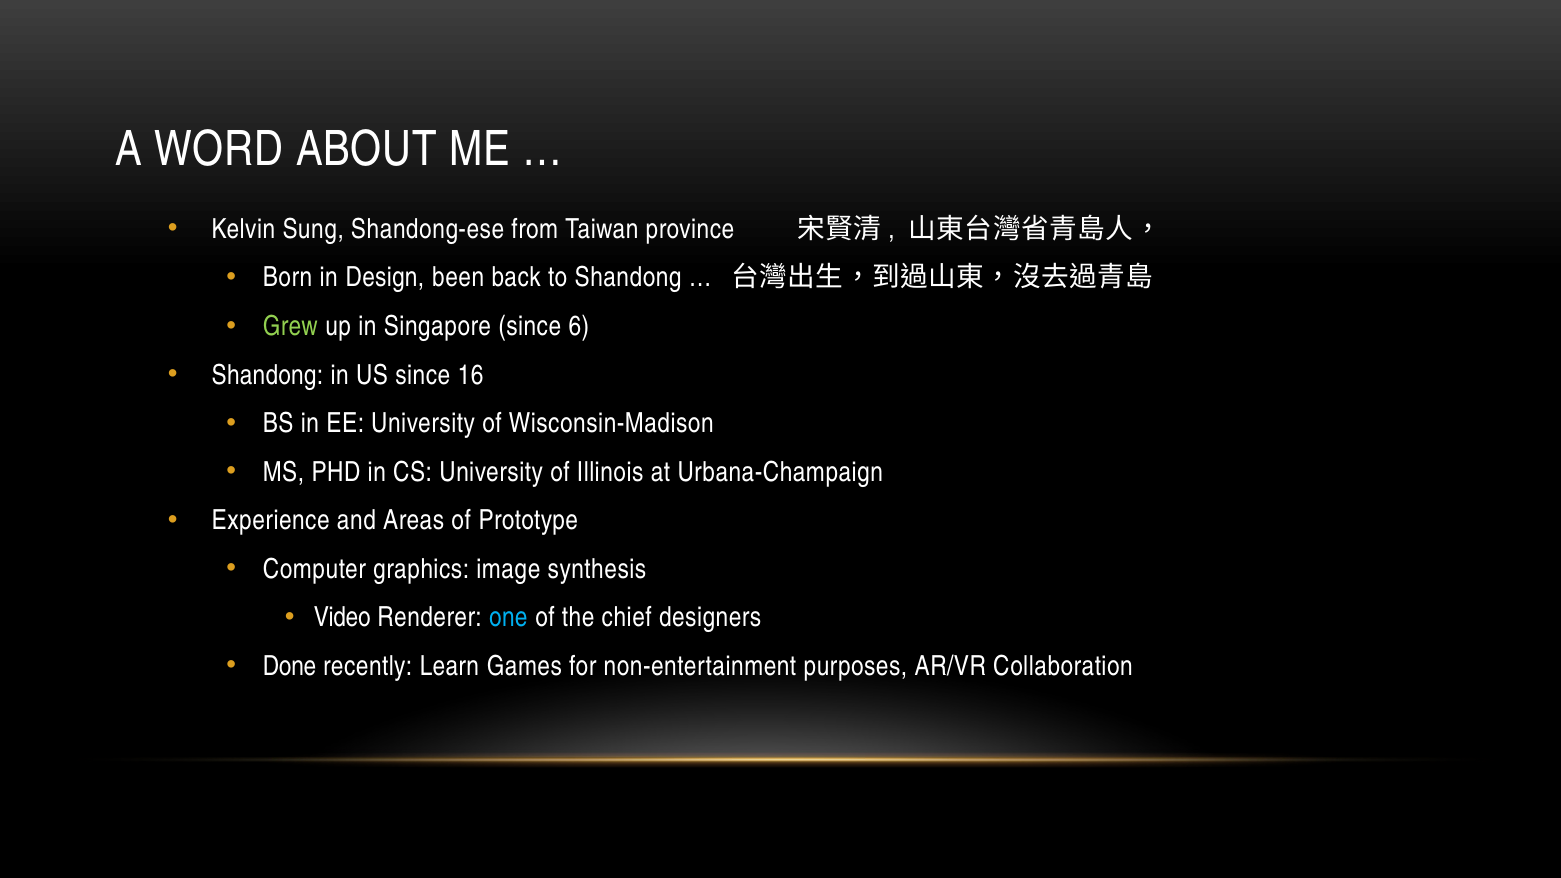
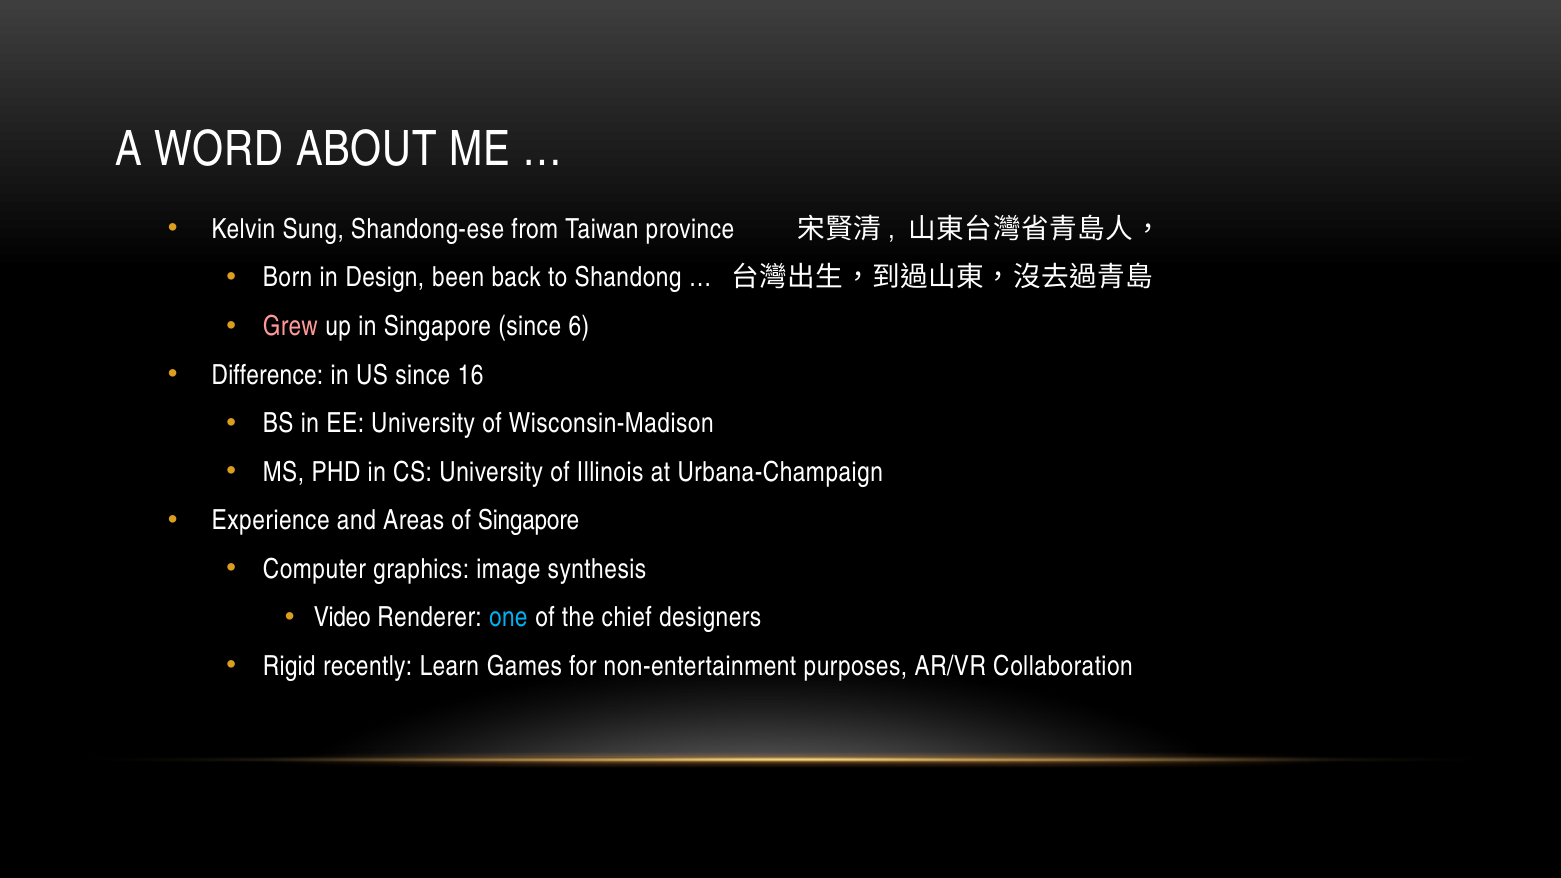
Grew colour: light green -> pink (290, 326)
Shandong: Shandong -> Difference (267, 375)
of Prototype: Prototype -> Singapore (529, 521)
Done: Done -> Rigid (289, 666)
